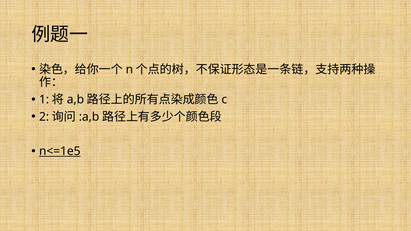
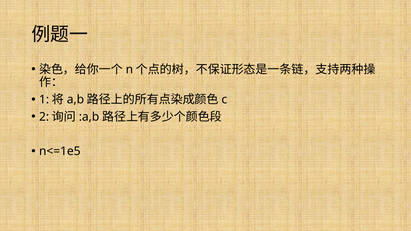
n<=1e5 underline: present -> none (60, 151)
